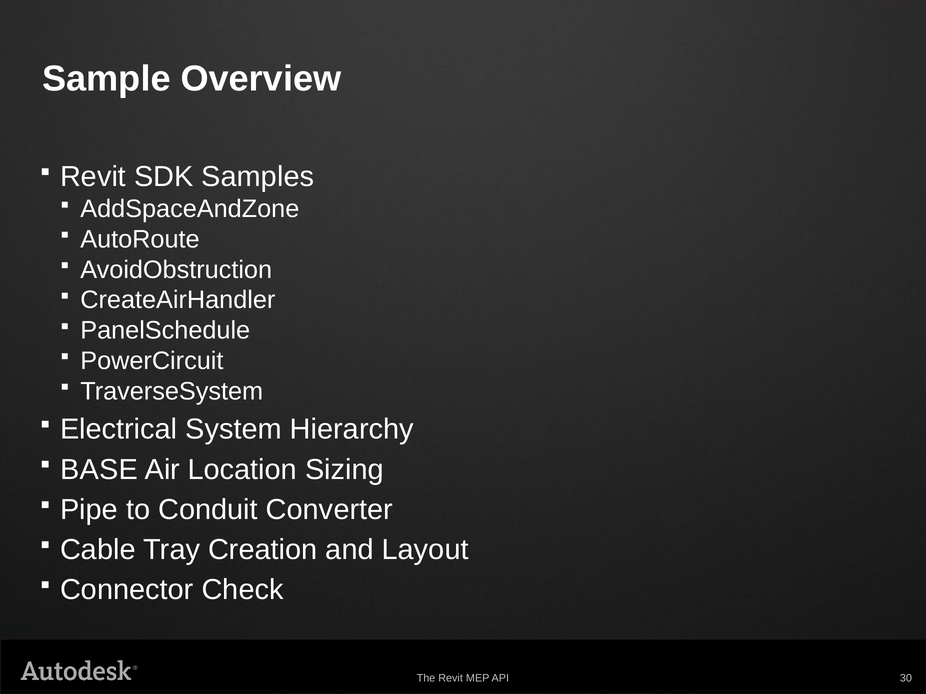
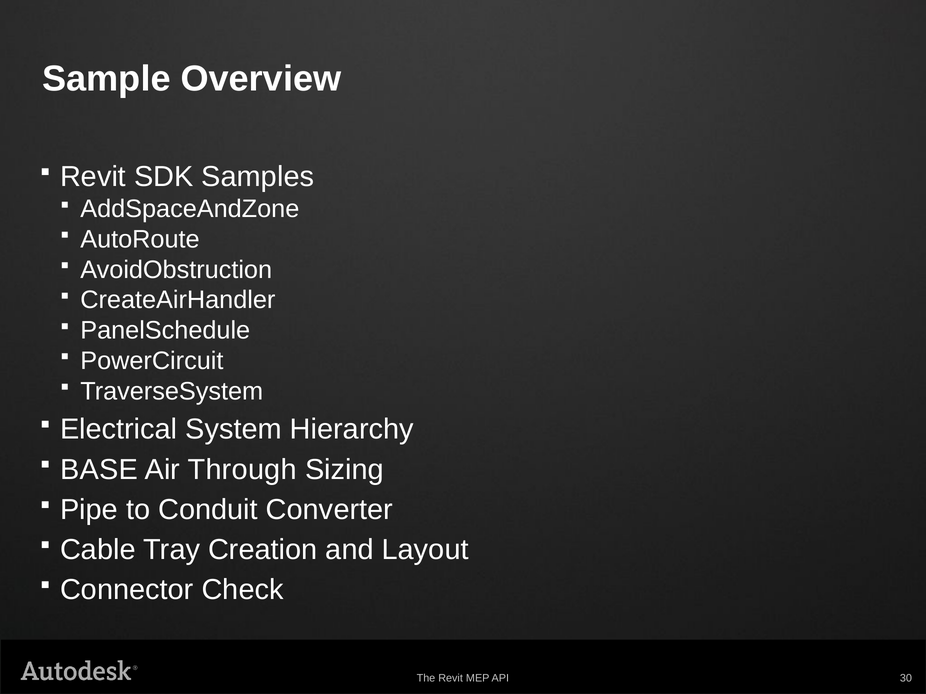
Location: Location -> Through (242, 470)
